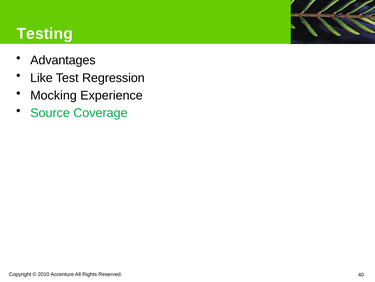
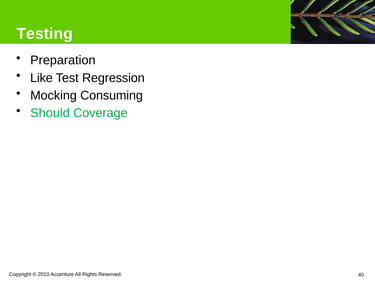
Advantages: Advantages -> Preparation (63, 60)
Experience: Experience -> Consuming (112, 95)
Source: Source -> Should (50, 113)
